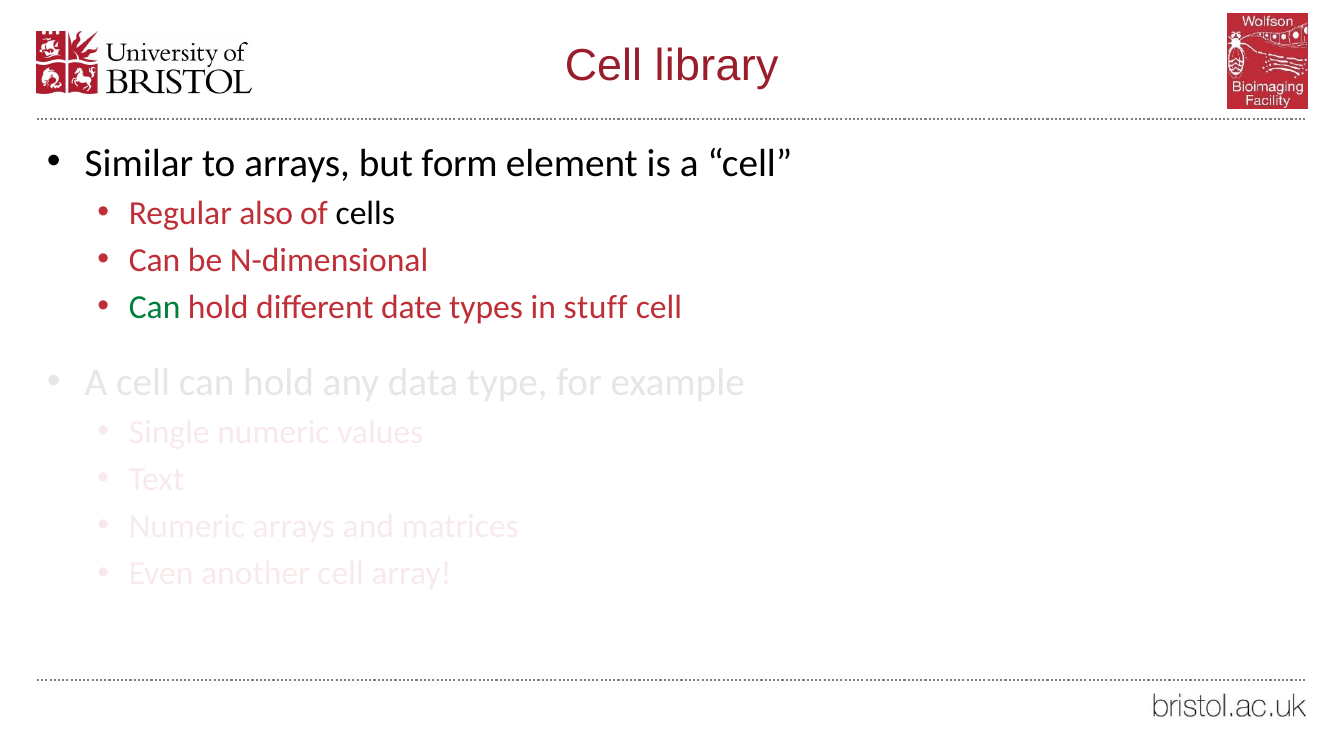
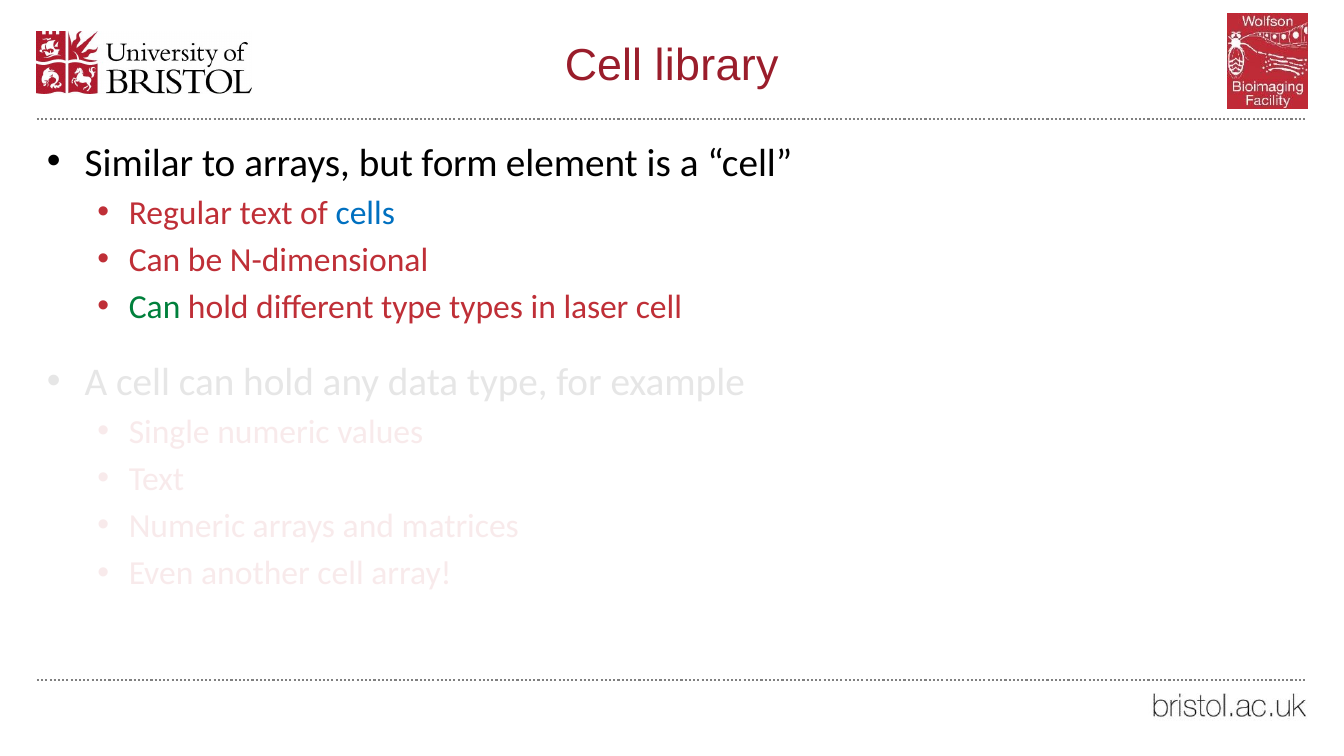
Regular also: also -> text (266, 213)
cells colour: black -> blue (365, 213)
different date: date -> type (411, 307)
stuff: stuff -> laser (596, 307)
